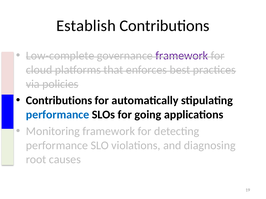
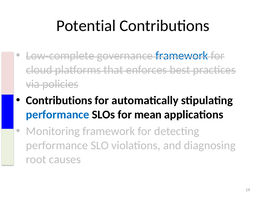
Establish: Establish -> Potential (86, 26)
framework colour: purple -> blue (182, 56)
going: going -> mean (148, 115)
